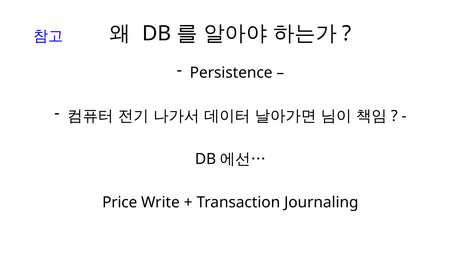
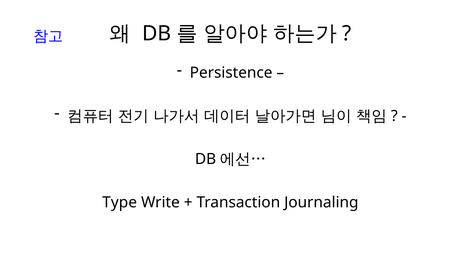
Price: Price -> Type (120, 202)
